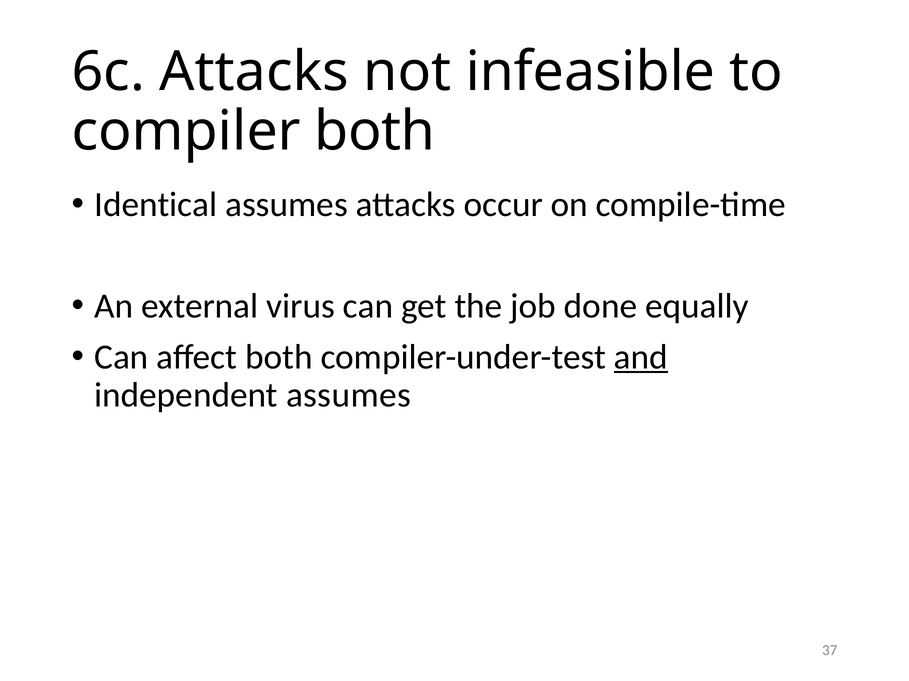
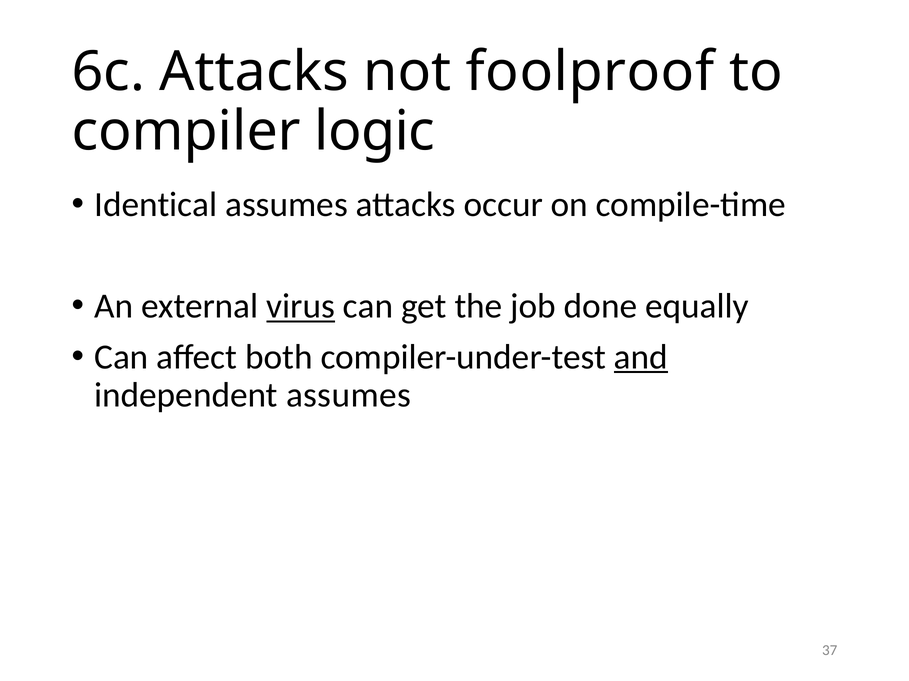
infeasible: infeasible -> foolproof (590, 72)
compiler both: both -> logic (375, 132)
virus underline: none -> present (301, 307)
